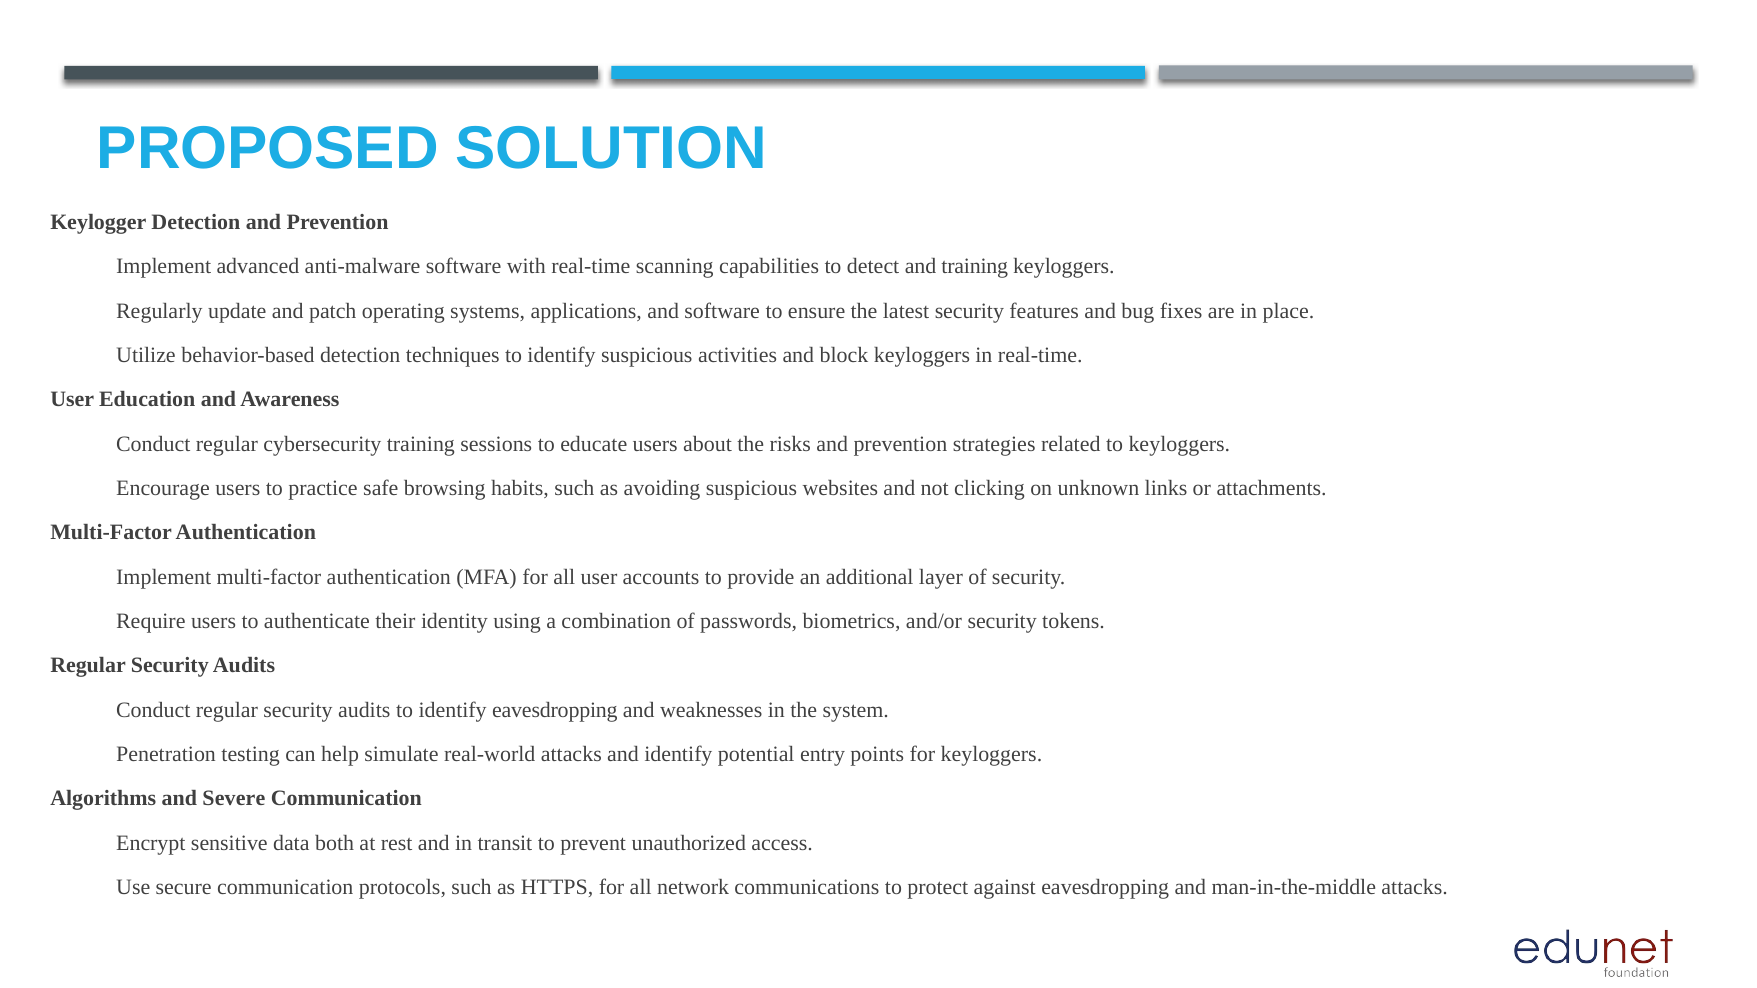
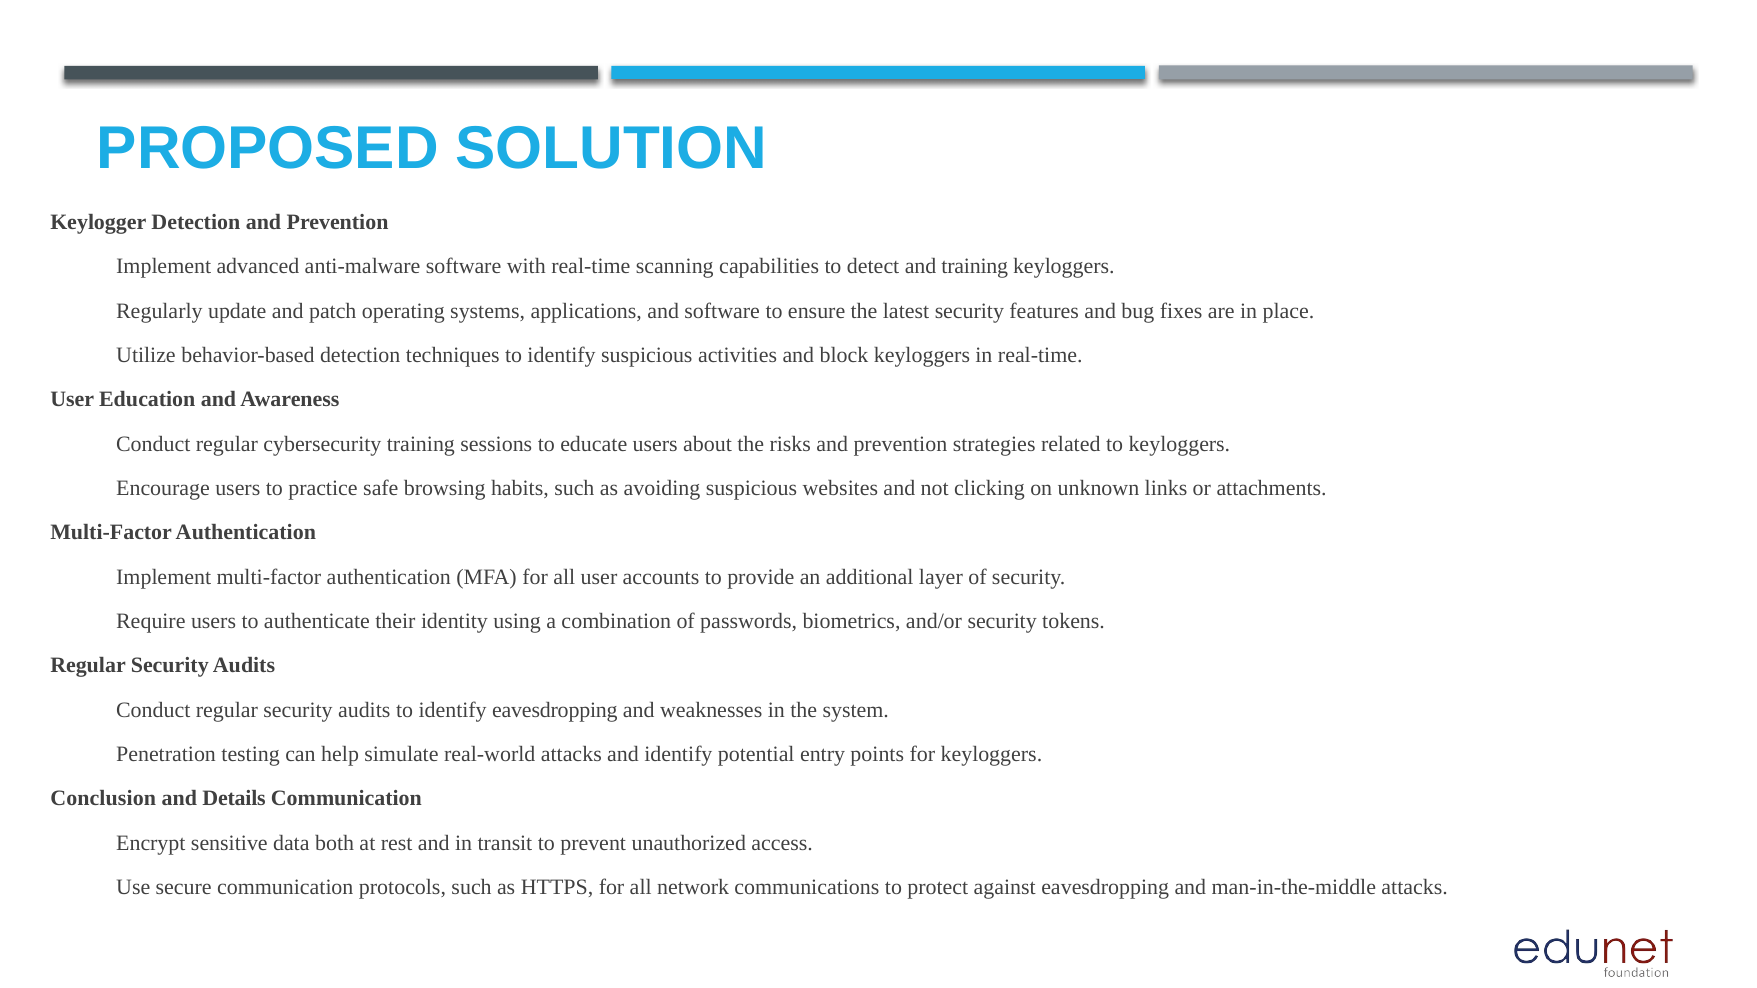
Algorithms: Algorithms -> Conclusion (103, 799)
Severe: Severe -> Details (234, 799)
